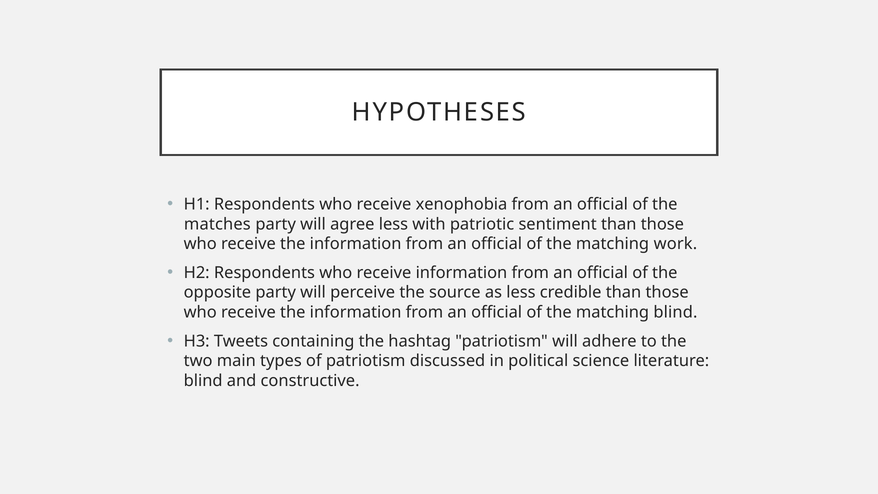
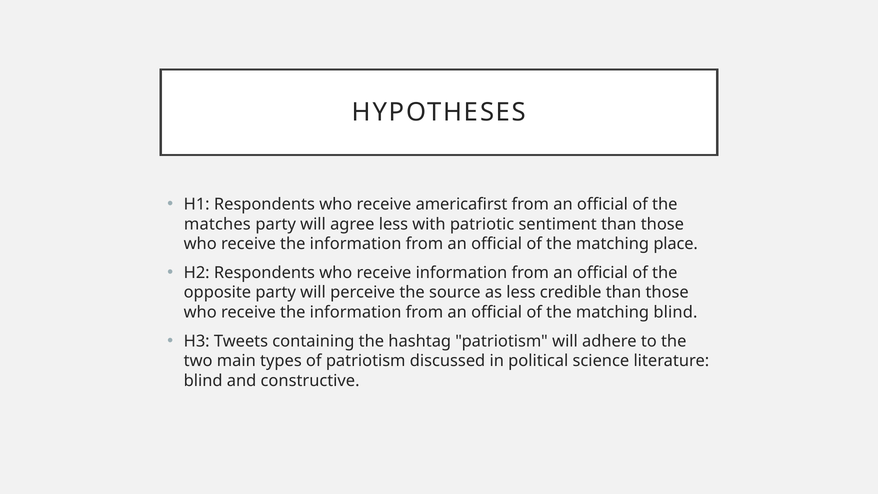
xenophobia: xenophobia -> americafirst (462, 204)
work: work -> place (676, 244)
